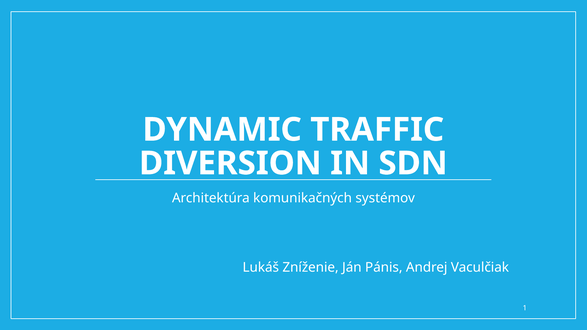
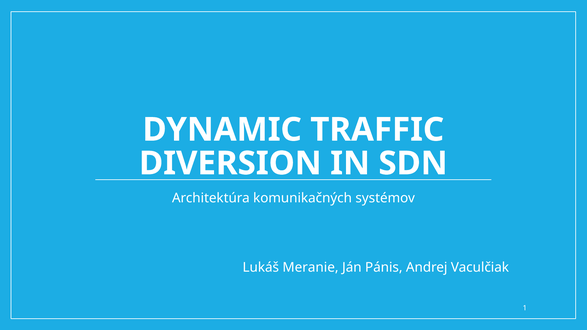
Zníženie: Zníženie -> Meranie (311, 268)
